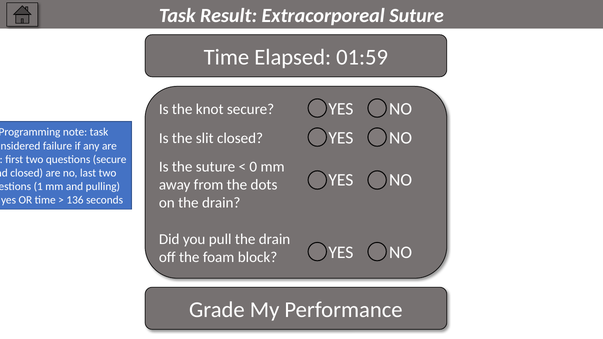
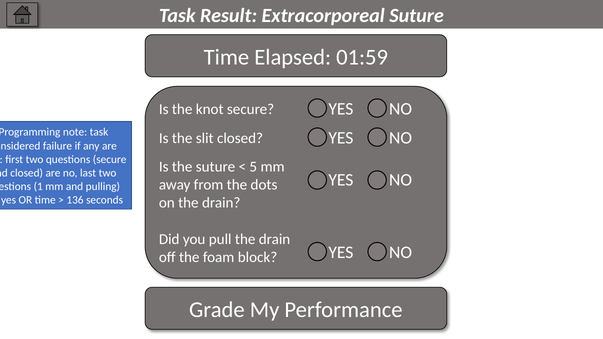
0: 0 -> 5 (253, 167)
